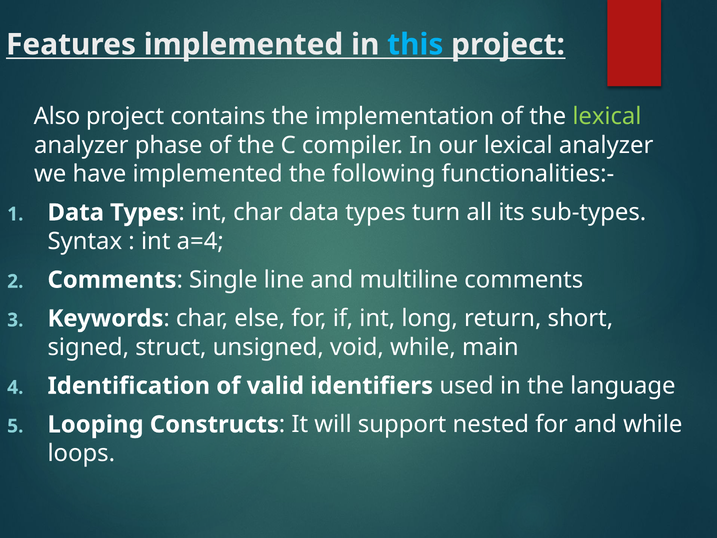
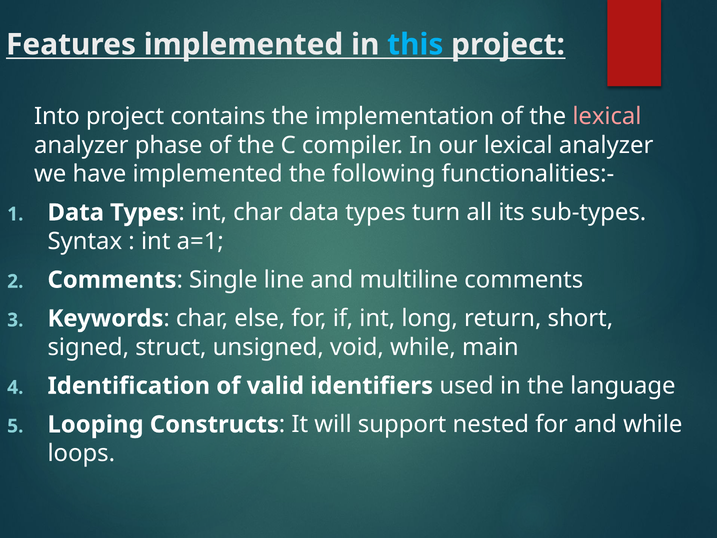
Also: Also -> Into (57, 116)
lexical colour: light green -> pink (607, 116)
a=4: a=4 -> a=1 (200, 241)
